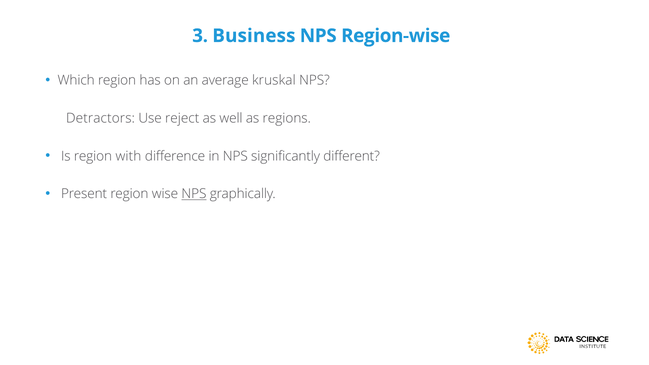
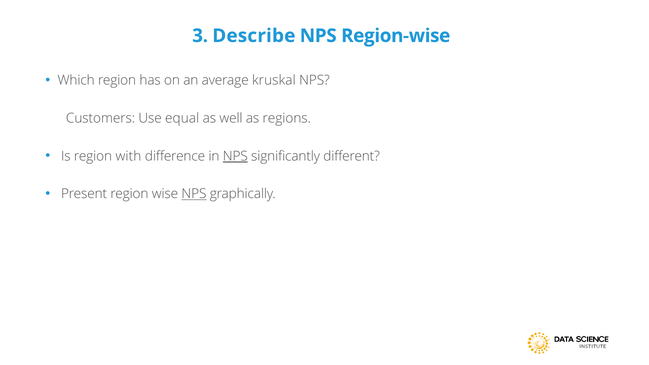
Business: Business -> Describe (254, 36)
Detractors: Detractors -> Customers (101, 118)
reject: reject -> equal (182, 118)
NPS underline: none -> present (235, 156)
